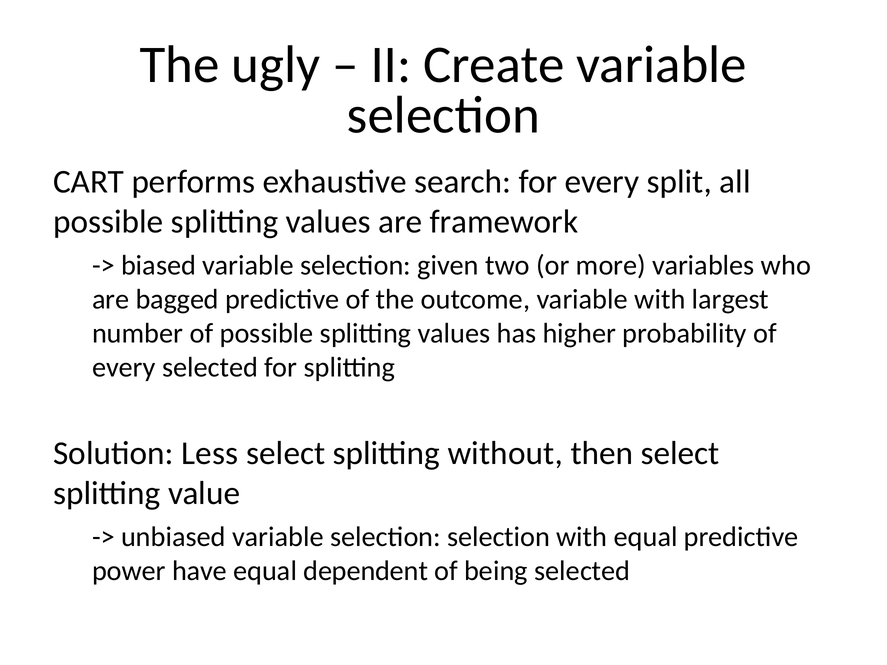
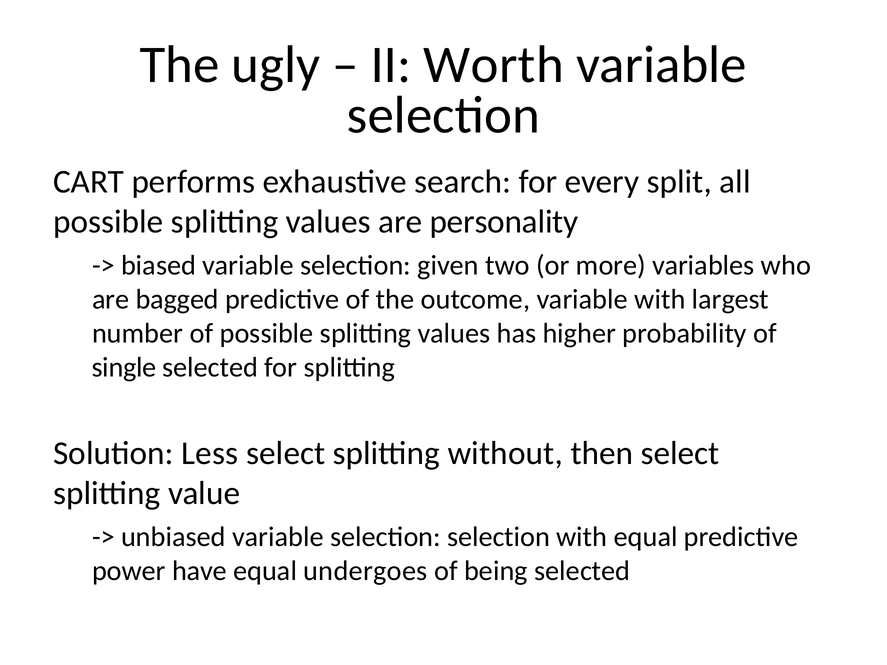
Create: Create -> Worth (494, 65)
framework: framework -> personality (504, 222)
every: every -> single (124, 367)
dependent: dependent -> undergoes (365, 571)
